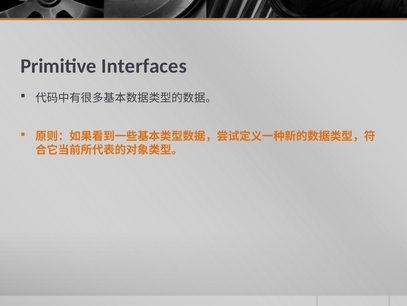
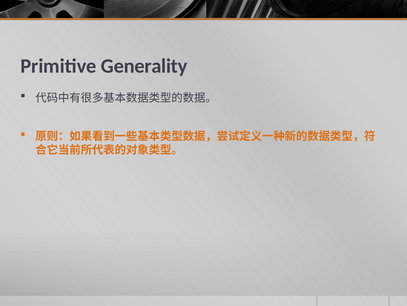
Interfaces: Interfaces -> Generality (144, 66)
